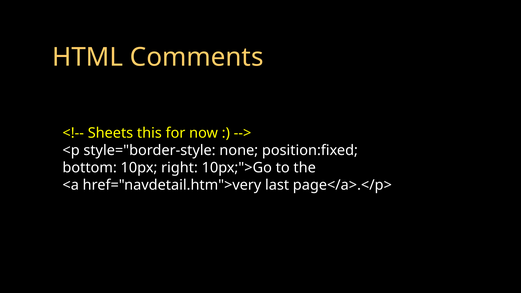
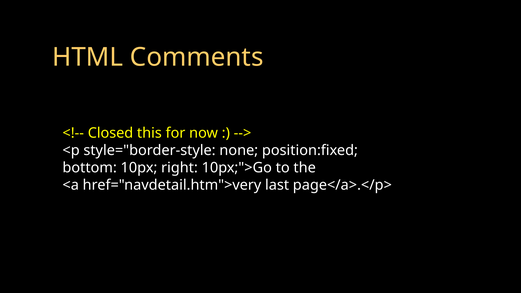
Sheets: Sheets -> Closed (110, 133)
